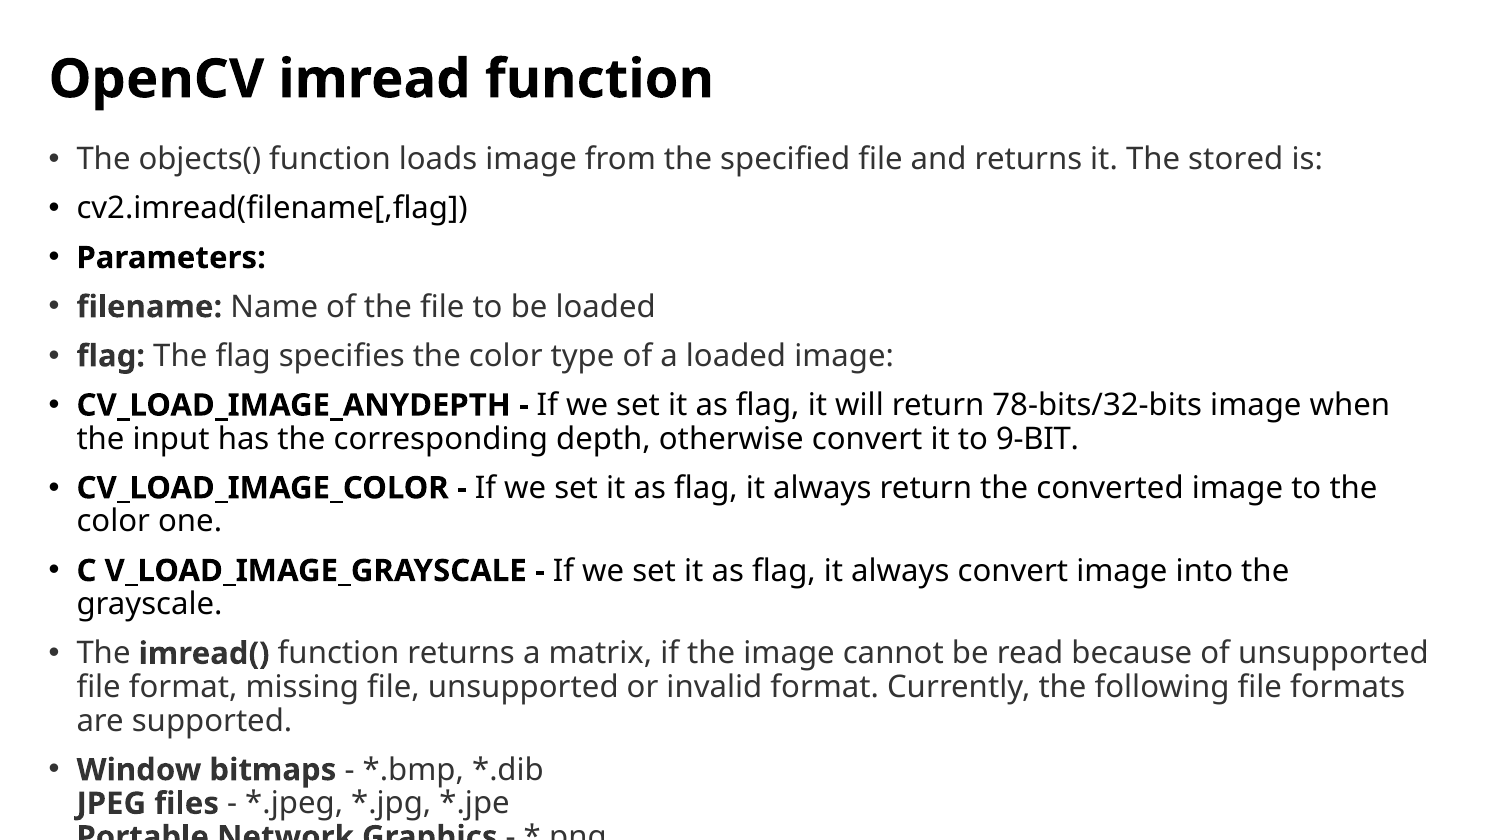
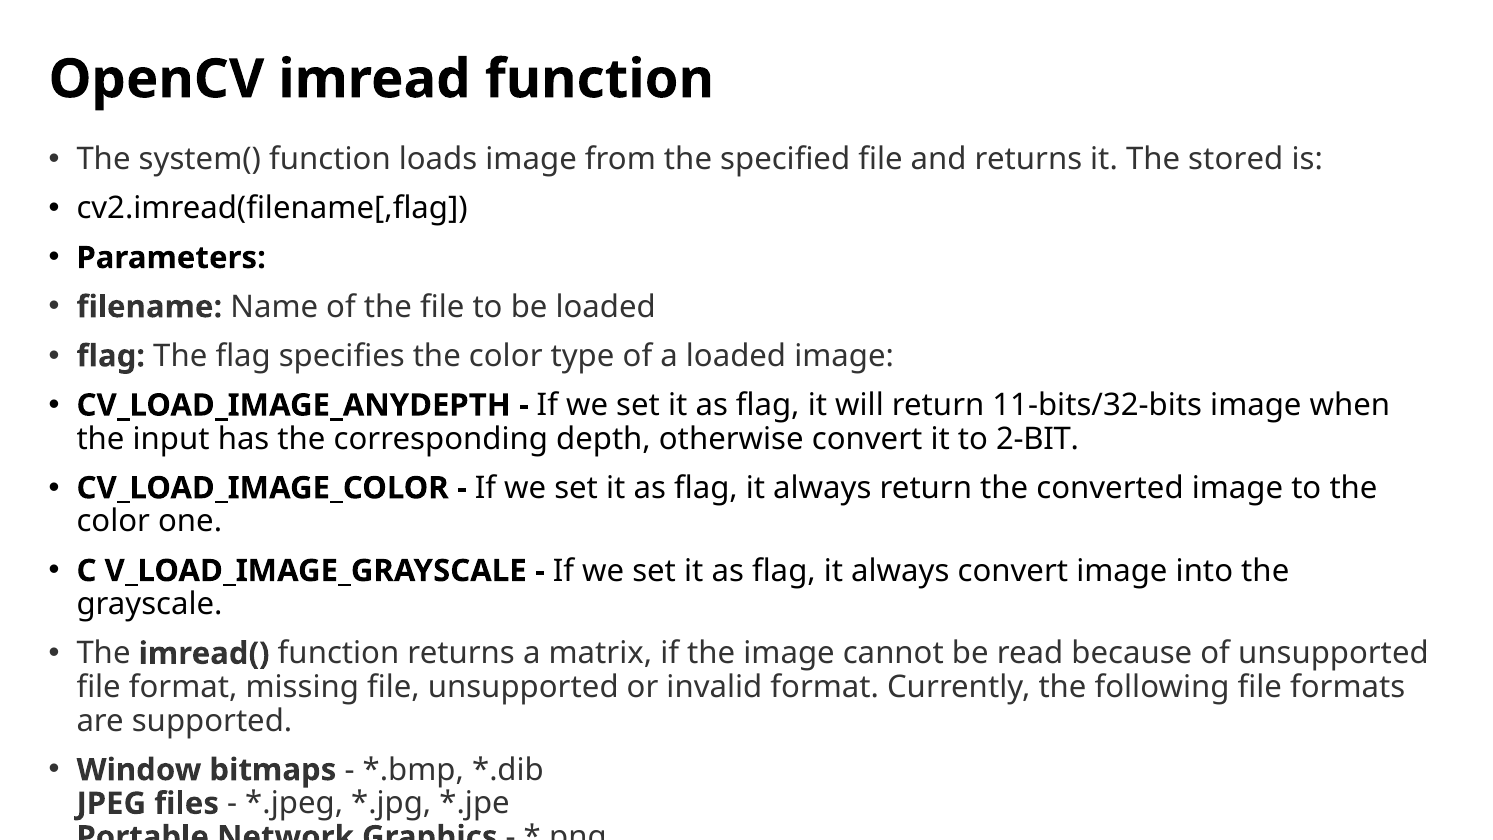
objects(: objects( -> system( (200, 159)
78-bits/32-bits: 78-bits/32-bits -> 11-bits/32-bits (1097, 405)
9-BIT: 9-BIT -> 2-BIT (1038, 439)
